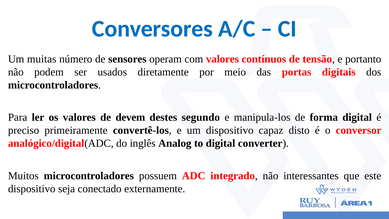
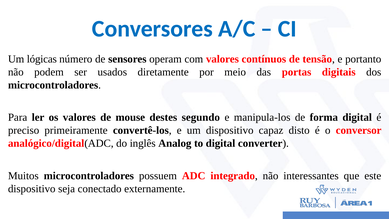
muitas: muitas -> lógicas (42, 59)
devem: devem -> mouse (130, 117)
